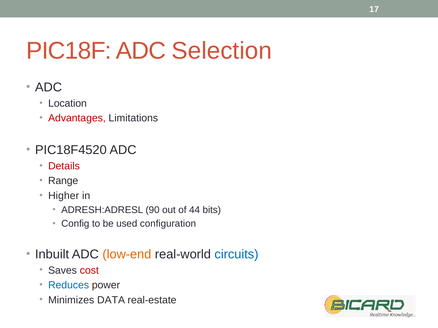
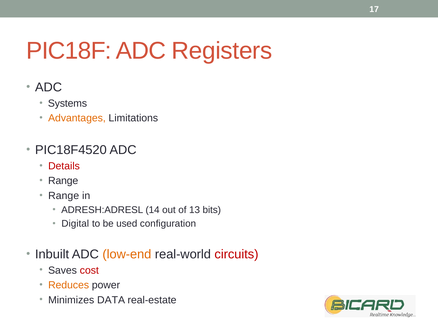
Selection: Selection -> Registers (222, 51)
Location: Location -> Systems (68, 104)
Advantages colour: red -> orange (77, 118)
Higher: Higher -> Range (64, 196)
90: 90 -> 14 (153, 210)
44: 44 -> 13 (195, 210)
Config: Config -> Digital (75, 224)
circuits colour: blue -> red (236, 255)
Reduces colour: blue -> orange (69, 286)
